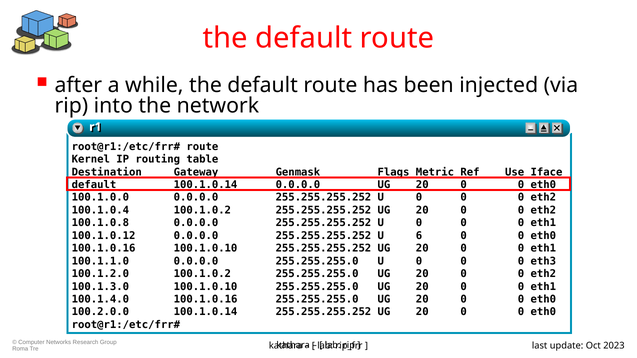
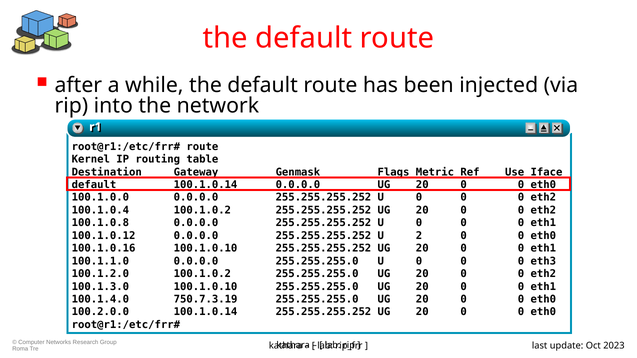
6: 6 -> 2 (419, 236)
100.1.4.0 100.1.0.16: 100.1.0.16 -> 750.7.3.19 (206, 300)
